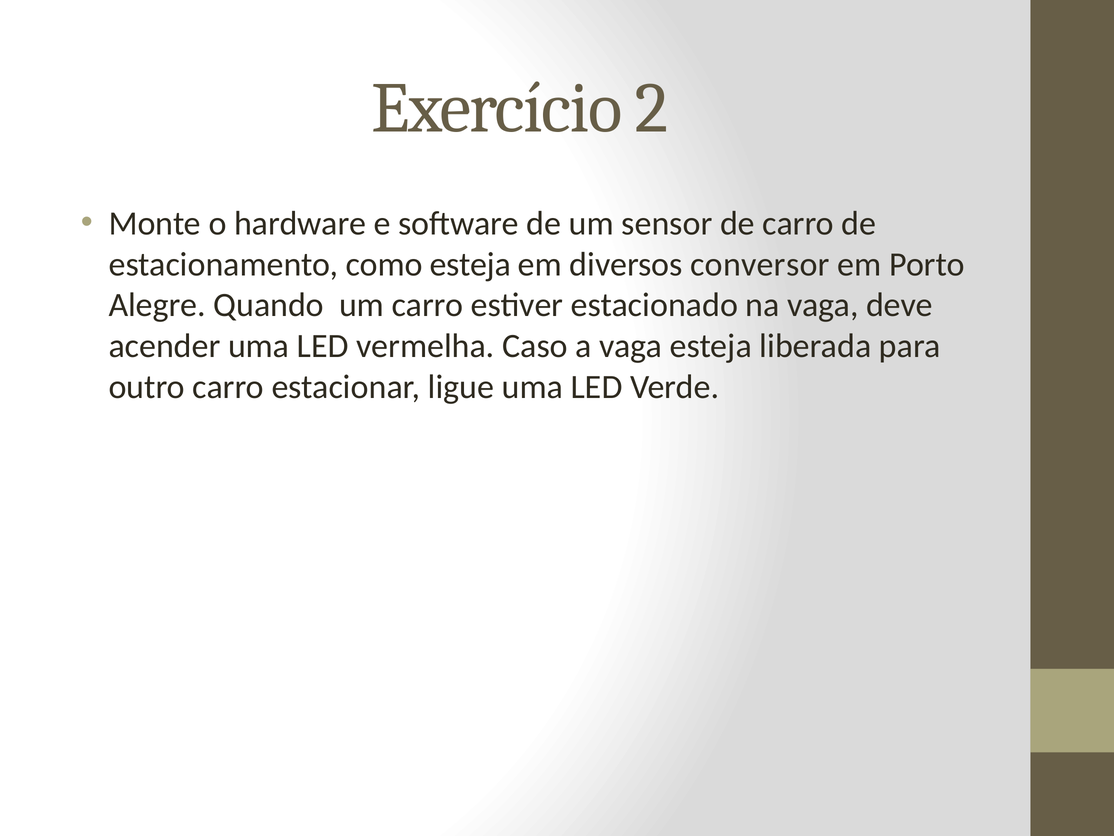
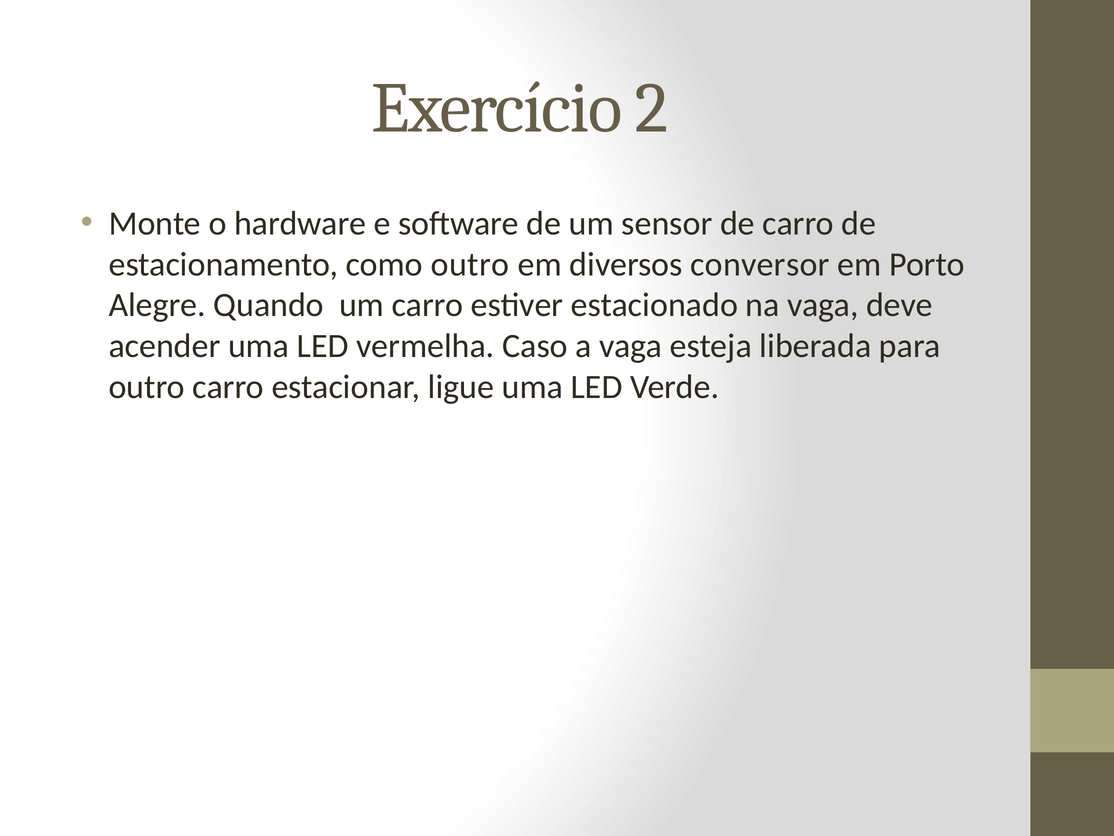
como esteja: esteja -> outro (470, 264)
